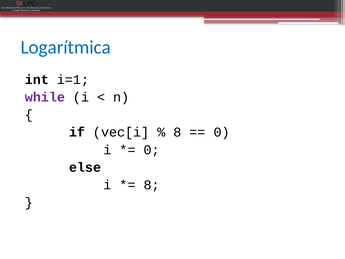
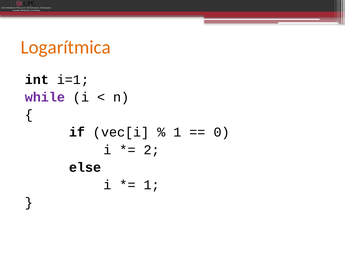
Logarítmica colour: blue -> orange (66, 47)
8: 8 -> 1 (177, 132)
0: 0 -> 2 (152, 150)
8: 8 -> 1 (152, 185)
